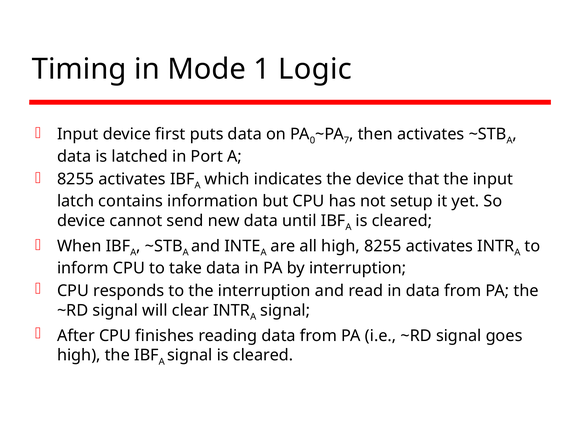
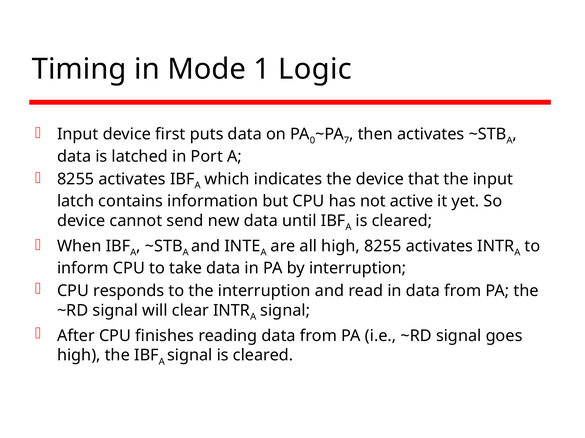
setup: setup -> active (412, 202)
